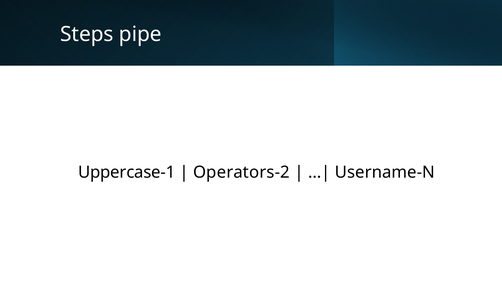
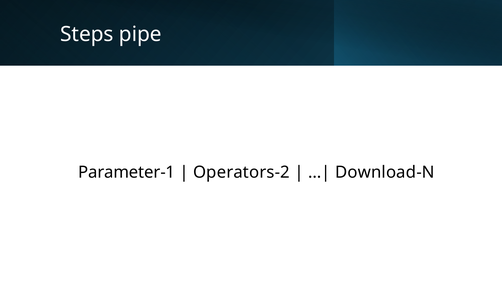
Uppercase-1: Uppercase-1 -> Parameter-1 (127, 172)
Username-N: Username-N -> Download-N (385, 172)
